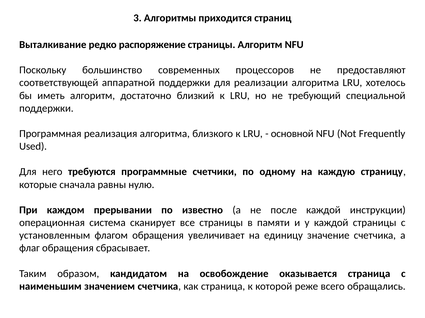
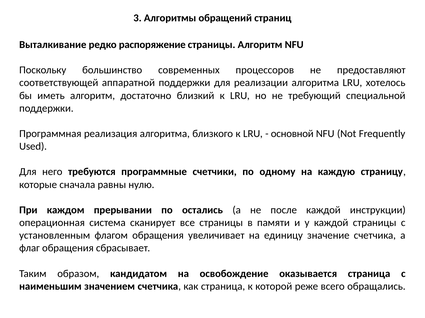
приходится: приходится -> обращений (225, 18)
известно: известно -> остались (202, 210)
